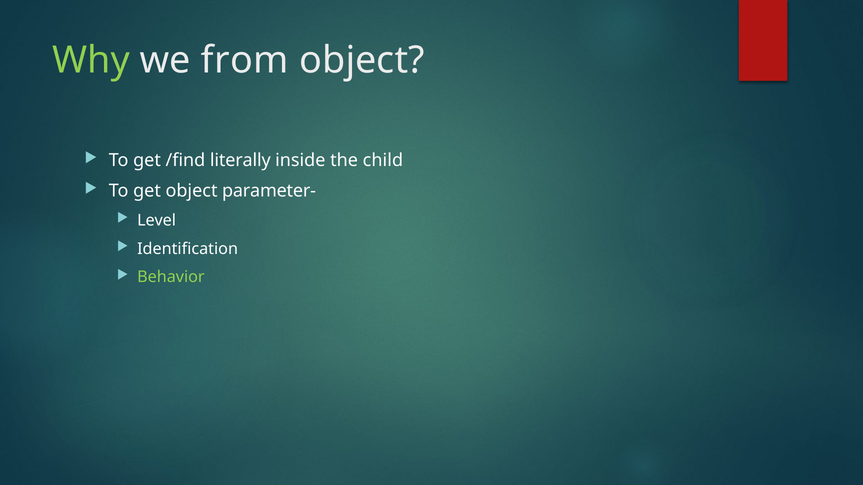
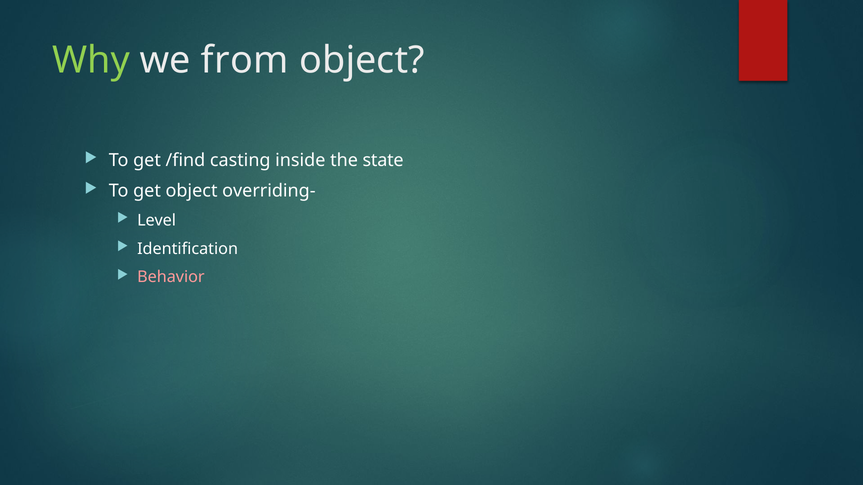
literally: literally -> casting (240, 161)
child: child -> state (383, 161)
parameter-: parameter- -> overriding- (269, 191)
Behavior colour: light green -> pink (171, 277)
